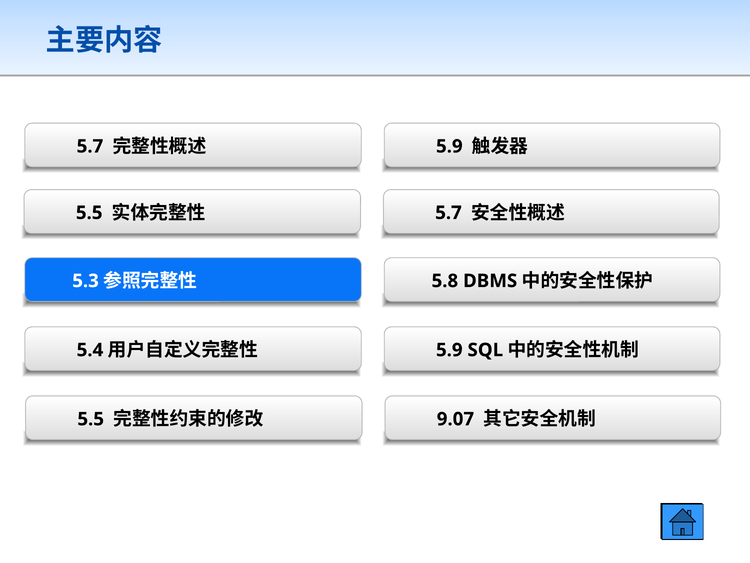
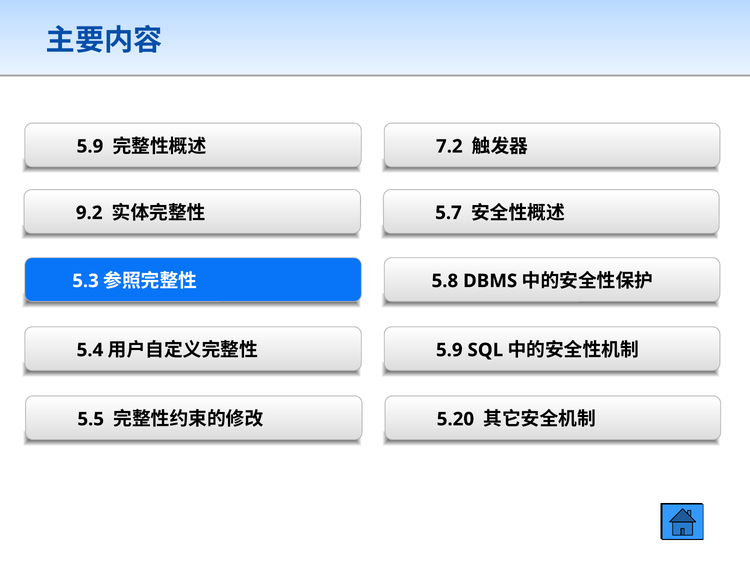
5.7: 5.7 -> 5.9 (90, 146)
5.9: 5.9 -> 7.2 (449, 146)
5.5: 5.5 -> 9.2 (89, 213)
9.07: 9.07 -> 5.20 (455, 419)
